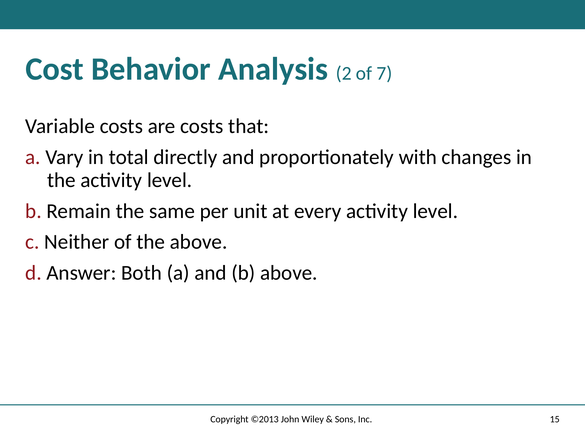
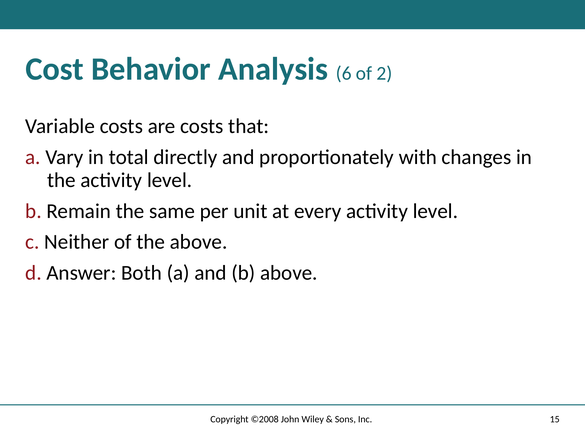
2: 2 -> 6 (344, 73)
7: 7 -> 2 (384, 73)
©2013: ©2013 -> ©2008 (265, 419)
